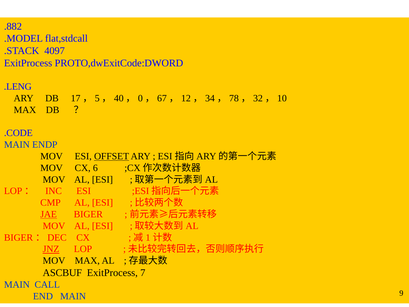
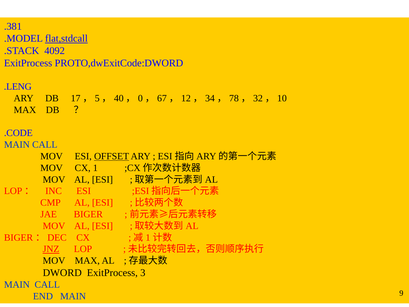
.882: .882 -> .381 (13, 26)
flat,stdcall underline: none -> present (66, 39)
4097: 4097 -> 4092 (55, 51)
ENDP: ENDP -> CALL (45, 145)
6: 6 -> 1 (95, 168)
JAE underline: present -> none (49, 214)
ASCBUF: ASCBUF -> DWORD (62, 272)
7: 7 -> 3 (143, 272)
